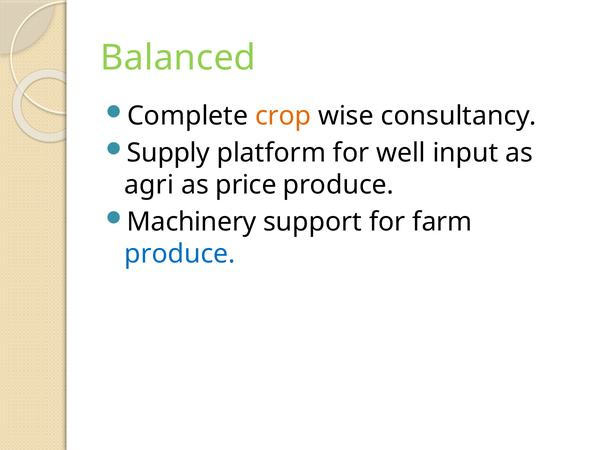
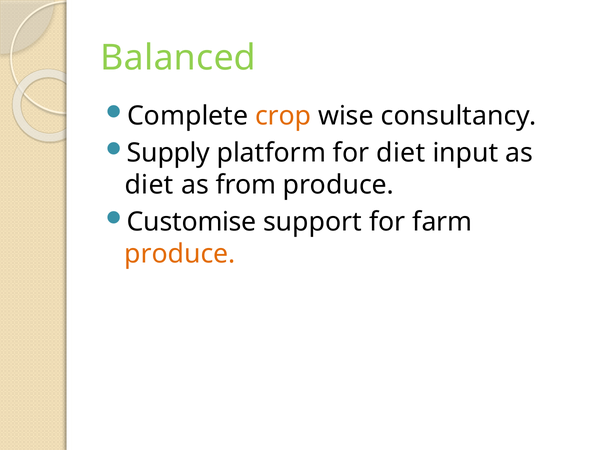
for well: well -> diet (401, 153)
agri: agri -> diet (149, 185)
price: price -> from (246, 185)
Machinery: Machinery -> Customise (192, 222)
produce colour: blue -> orange (180, 254)
